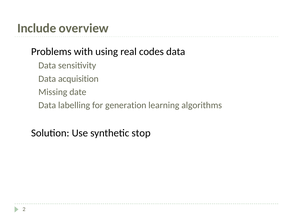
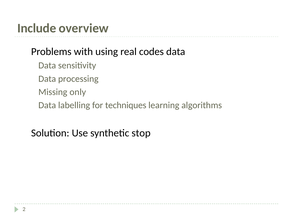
acquisition: acquisition -> processing (78, 79)
date: date -> only (78, 92)
generation: generation -> techniques (126, 105)
